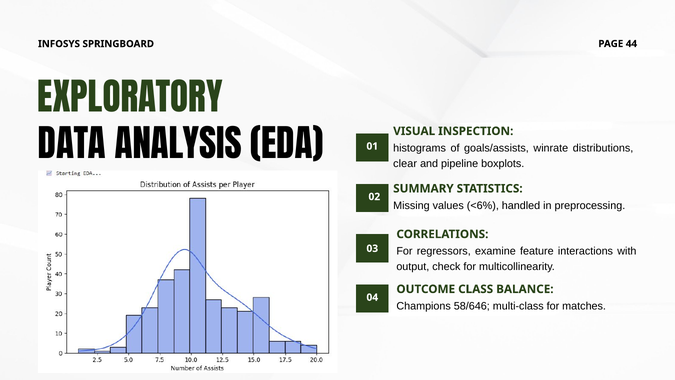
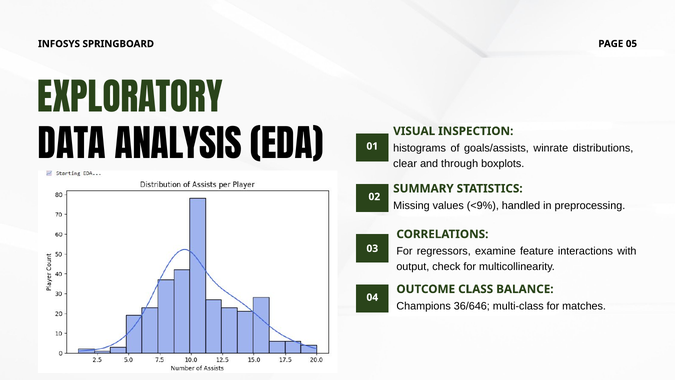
44: 44 -> 05 (631, 44)
pipeline: pipeline -> through (460, 163)
<6%: <6% -> <9% (483, 206)
58/646: 58/646 -> 36/646 (472, 306)
